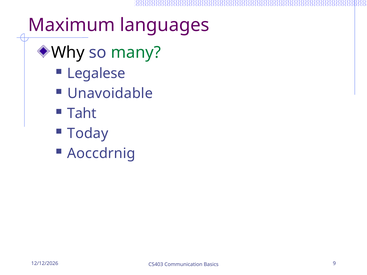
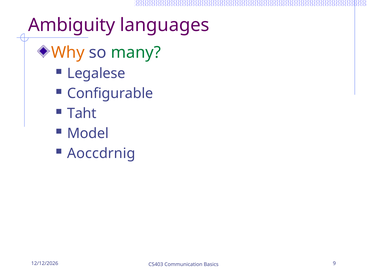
Maximum: Maximum -> Ambiguity (72, 25)
Why colour: black -> orange (68, 53)
Unavoidable: Unavoidable -> Configurable (110, 94)
Today: Today -> Model (88, 134)
